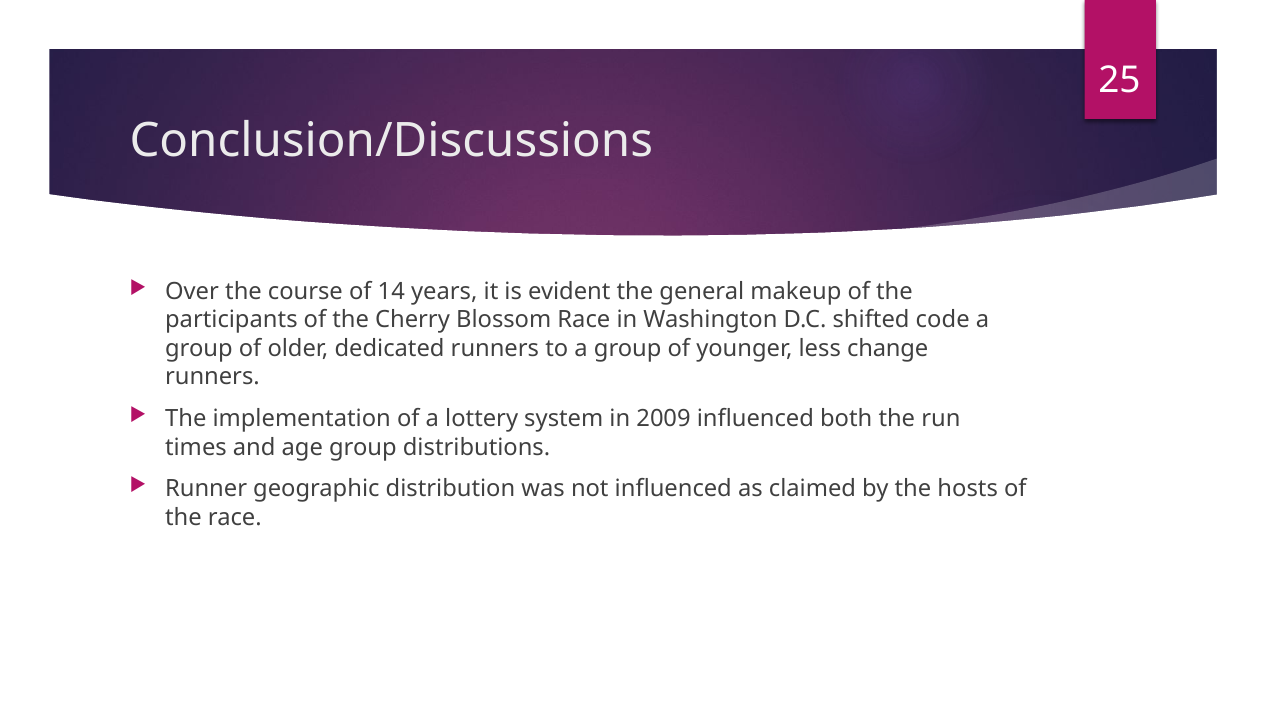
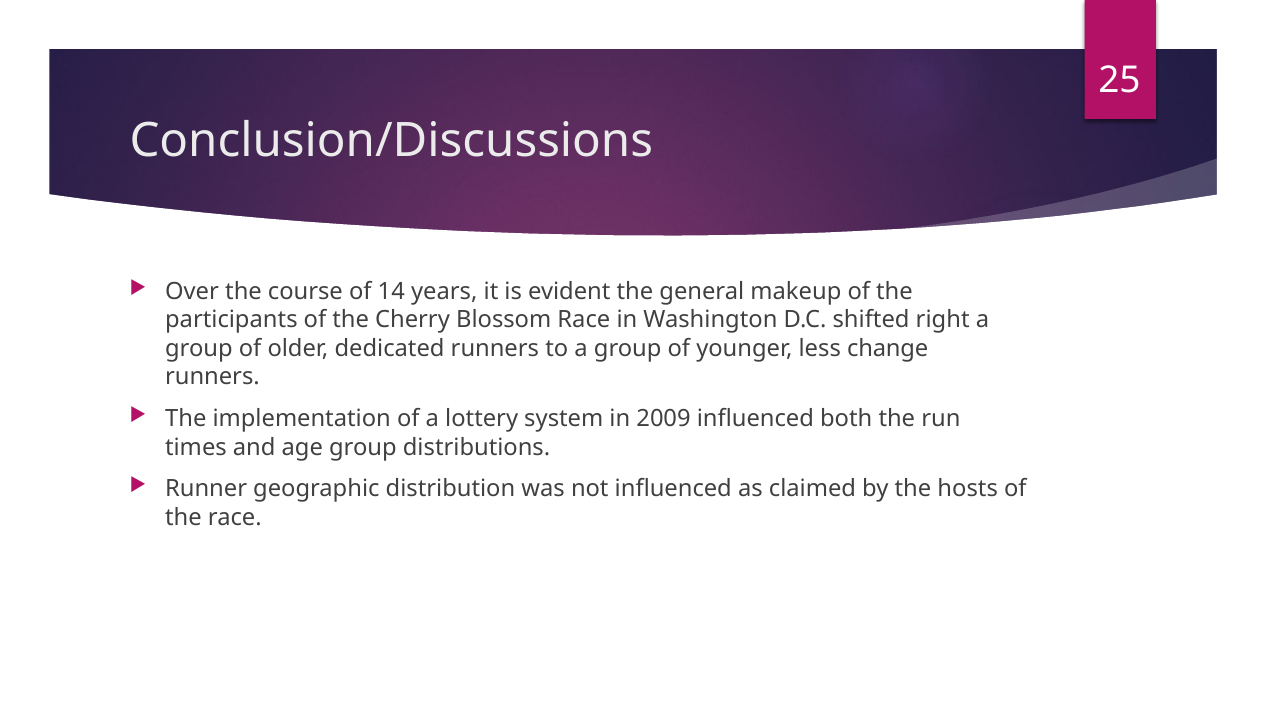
code: code -> right (943, 320)
